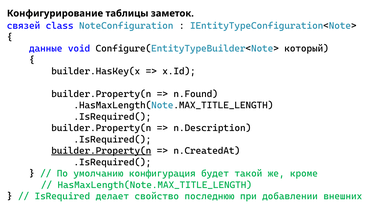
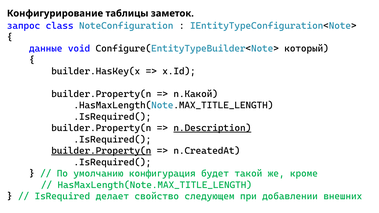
связей: связей -> запрос (24, 26)
n.Found: n.Found -> n.Какой (196, 94)
n.Description underline: none -> present (212, 128)
последнюю: последнюю -> следующем (210, 196)
